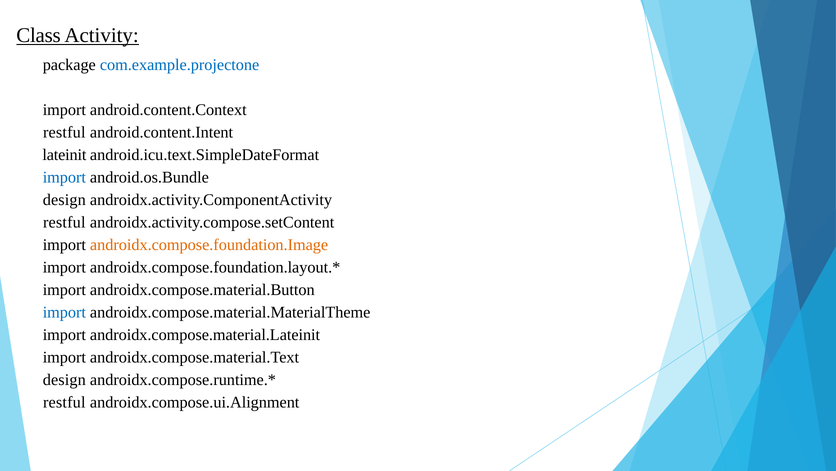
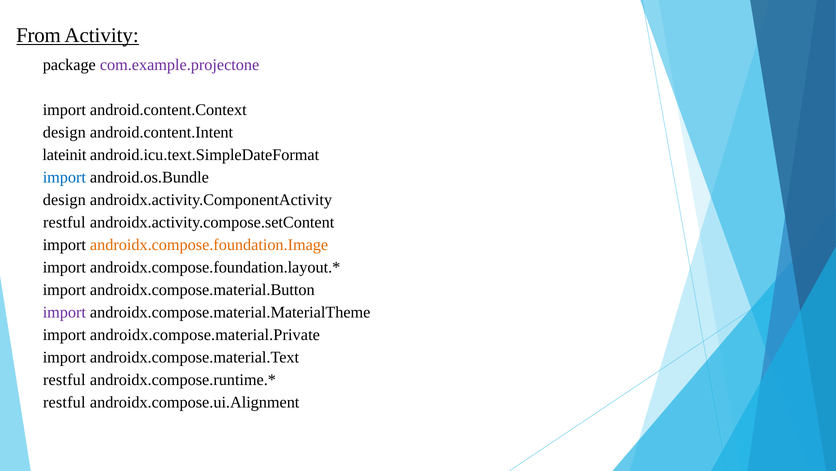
Class: Class -> From (39, 35)
com.example.projectone colour: blue -> purple (180, 65)
restful: restful -> design (64, 132)
import colour: blue -> purple (64, 312)
androidx.compose.material.Lateinit: androidx.compose.material.Lateinit -> androidx.compose.material.Private (205, 334)
design: design -> restful (64, 379)
